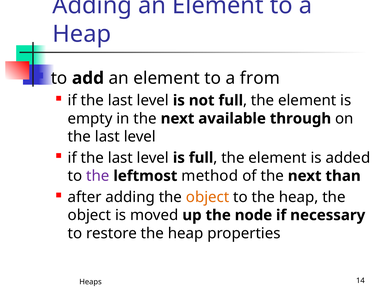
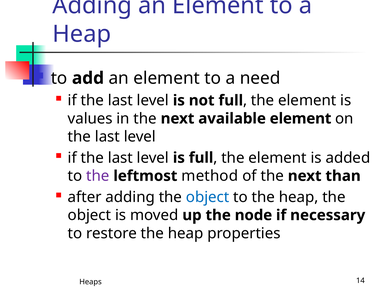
from: from -> need (260, 78)
empty: empty -> values (90, 119)
available through: through -> element (301, 119)
object colour: orange -> blue (208, 197)
